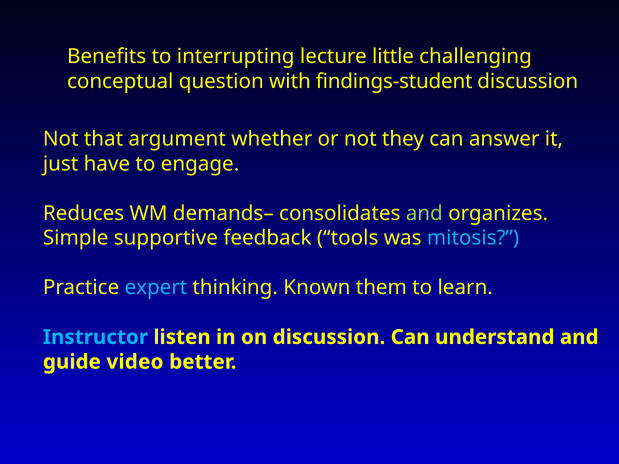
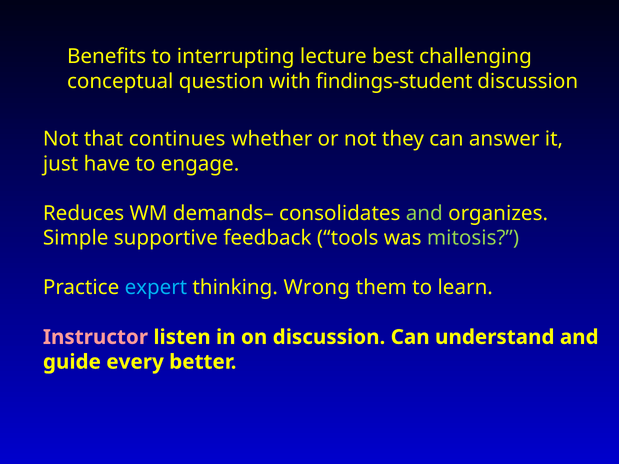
little: little -> best (393, 57)
argument: argument -> continues (177, 139)
mitosis colour: light blue -> light green (473, 238)
Known: Known -> Wrong (317, 288)
Instructor colour: light blue -> pink (95, 337)
video: video -> every (135, 362)
